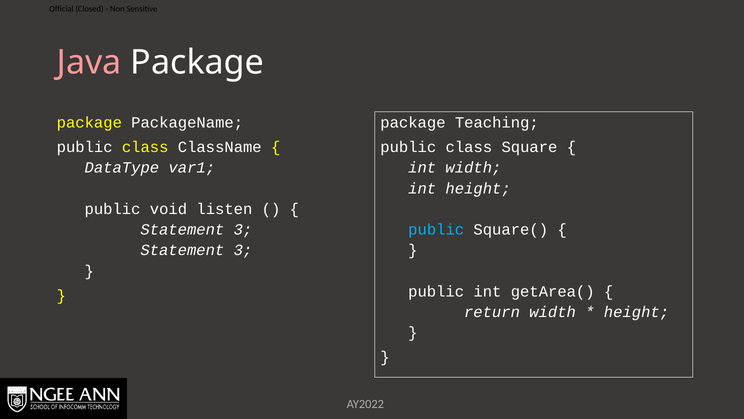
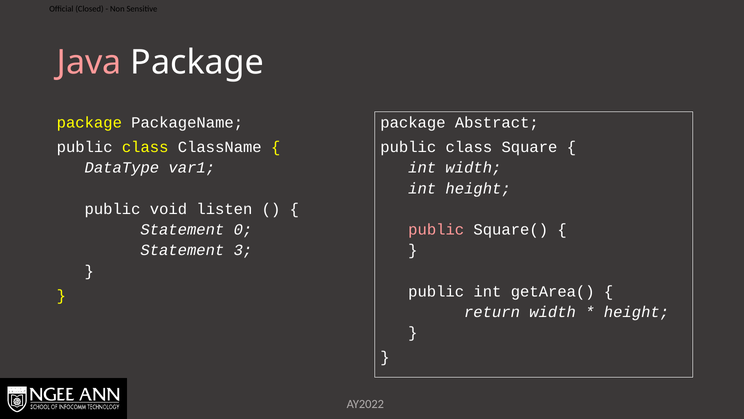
Teaching: Teaching -> Abstract (497, 122)
3: 3 -> 0 (243, 229)
public colour: light blue -> pink (436, 229)
